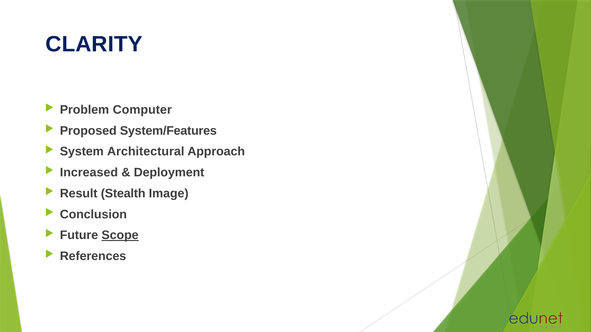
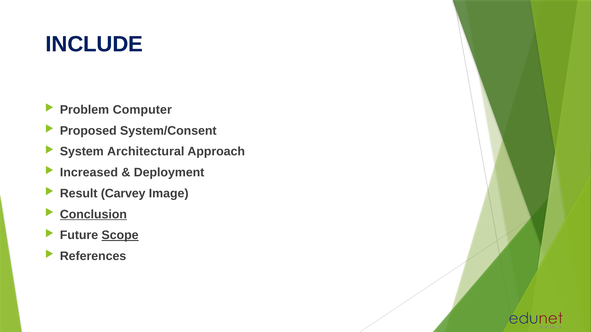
CLARITY: CLARITY -> INCLUDE (94, 44)
System/Features: System/Features -> System/Consent (168, 131)
Stealth: Stealth -> Carvey (123, 194)
Conclusion underline: none -> present (93, 215)
